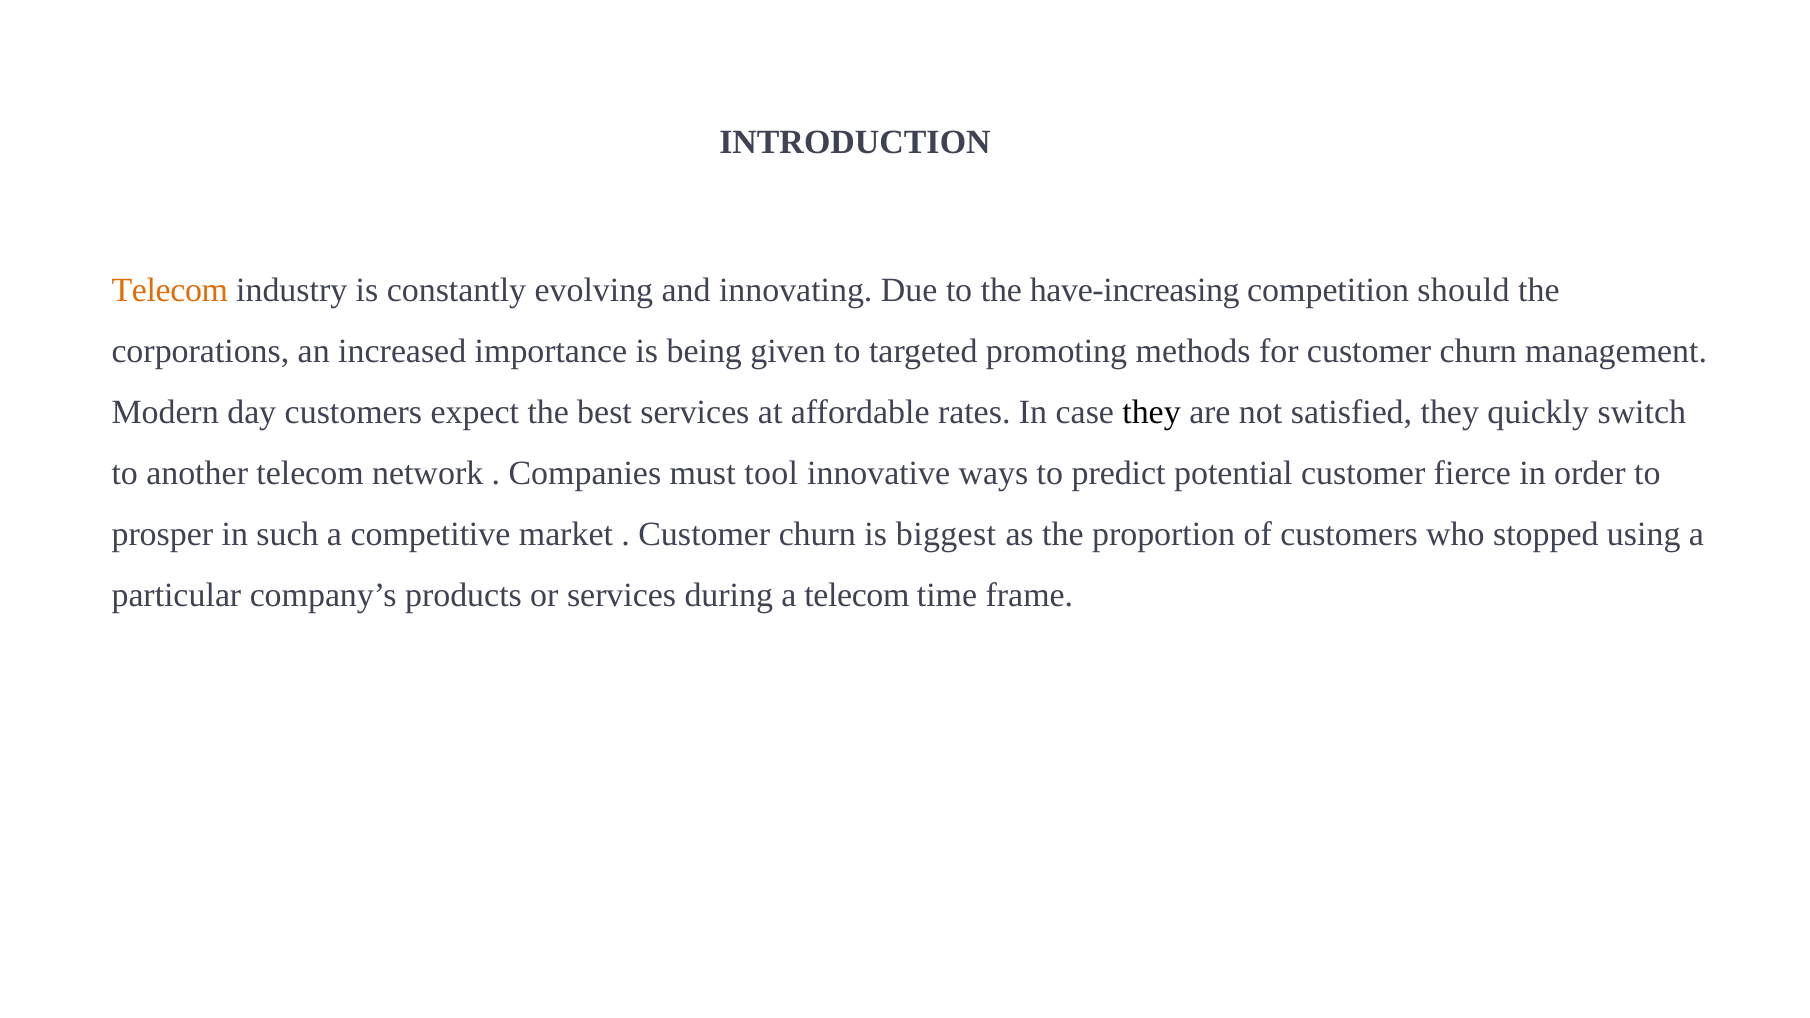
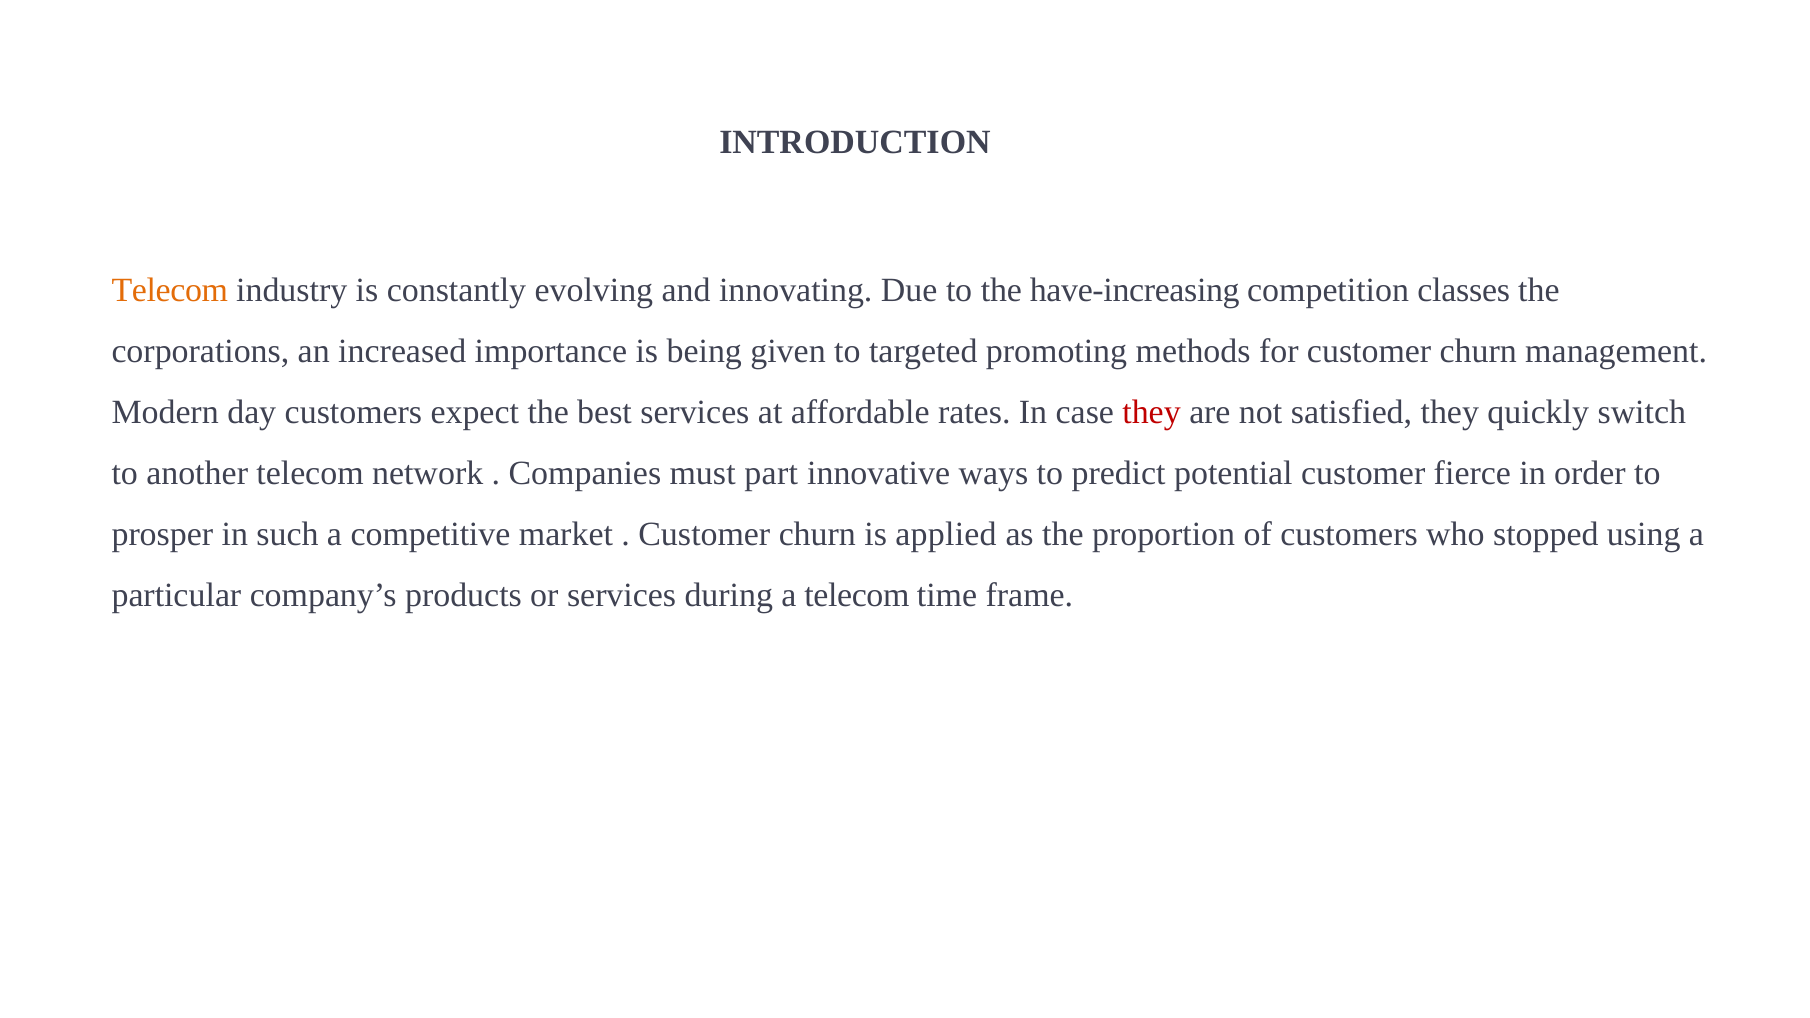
should: should -> classes (1464, 290)
they colour: black -> red (1152, 412)
tool: tool -> part (771, 473)
biggest: biggest -> applied (946, 535)
